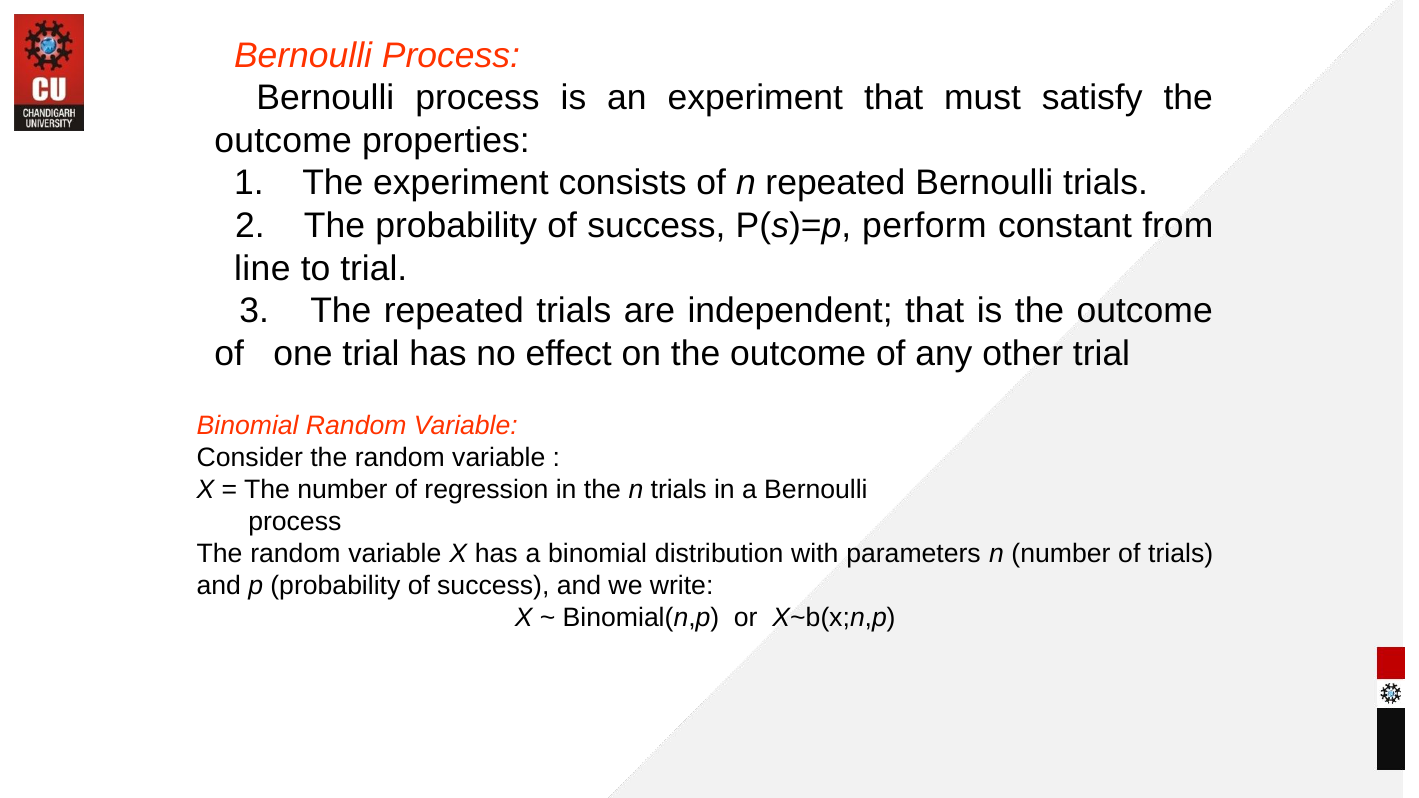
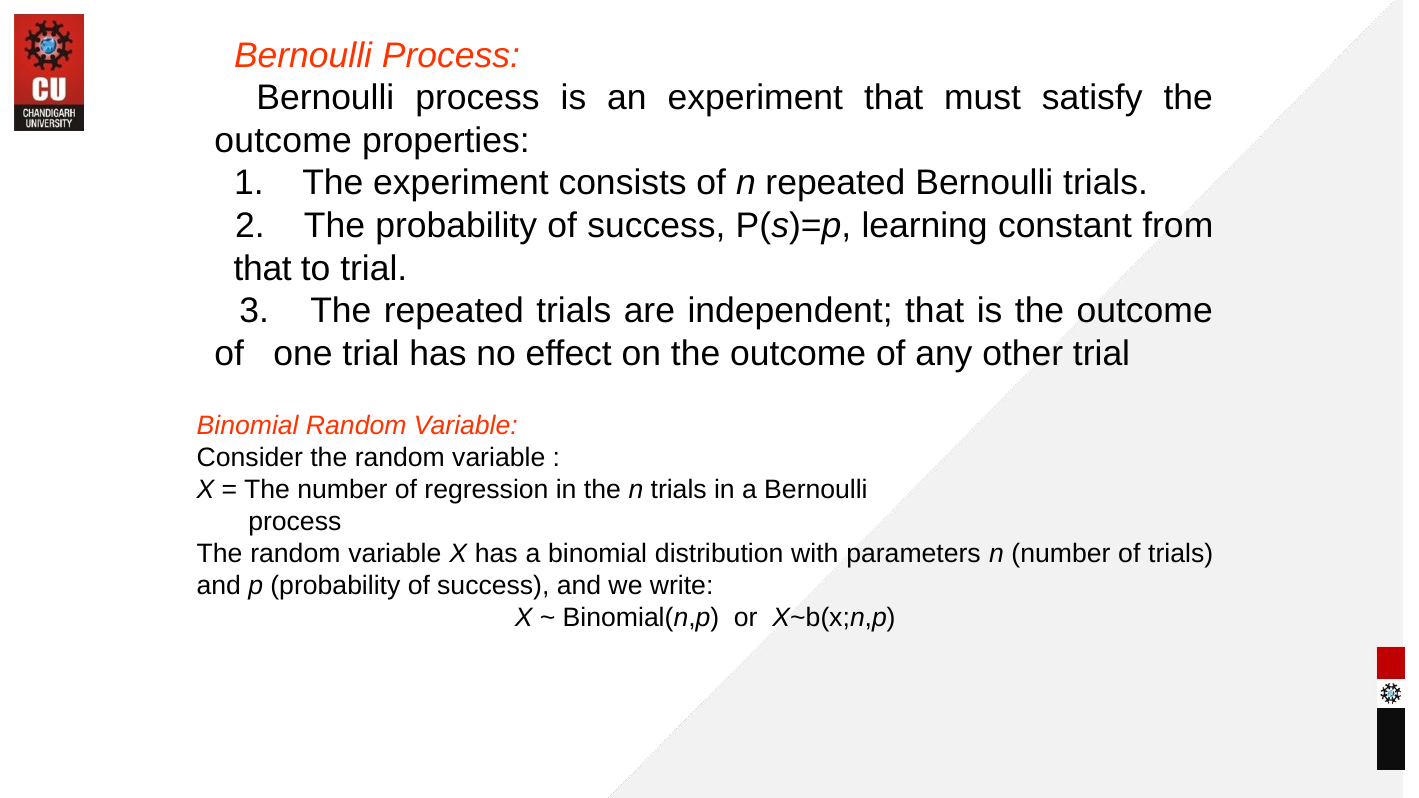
perform: perform -> learning (925, 226)
line: line -> that (263, 268)
